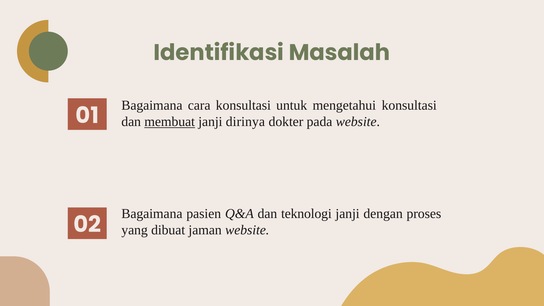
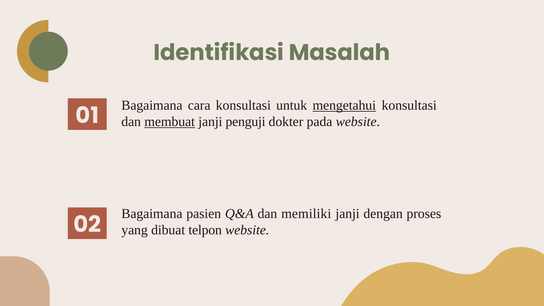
mengetahui underline: none -> present (344, 105)
dirinya: dirinya -> penguji (246, 122)
teknologi: teknologi -> memiliki (306, 214)
jaman: jaman -> telpon (205, 230)
